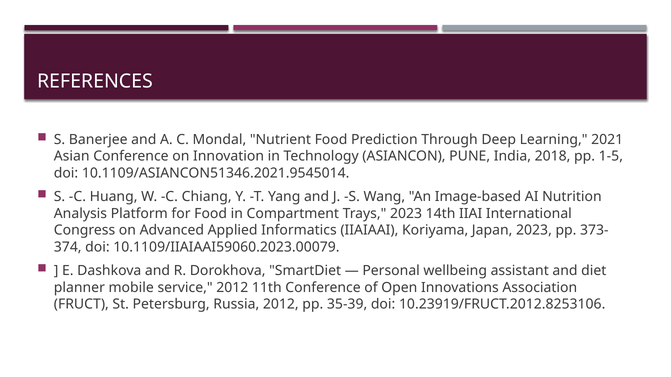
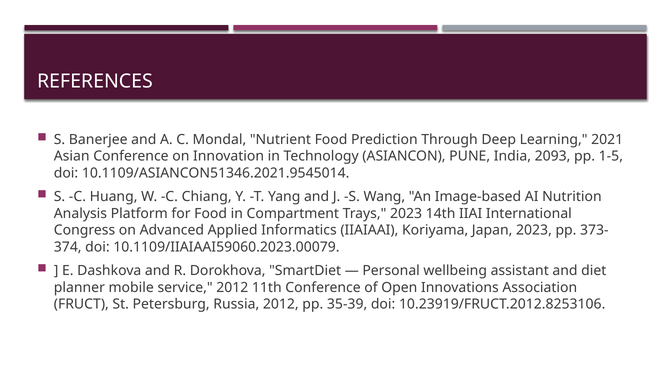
2018: 2018 -> 2093 (553, 156)
